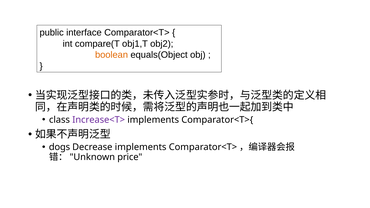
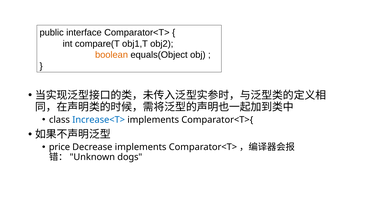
Increase<T> colour: purple -> blue (99, 120)
dogs: dogs -> price (59, 147)
price: price -> dogs (130, 157)
